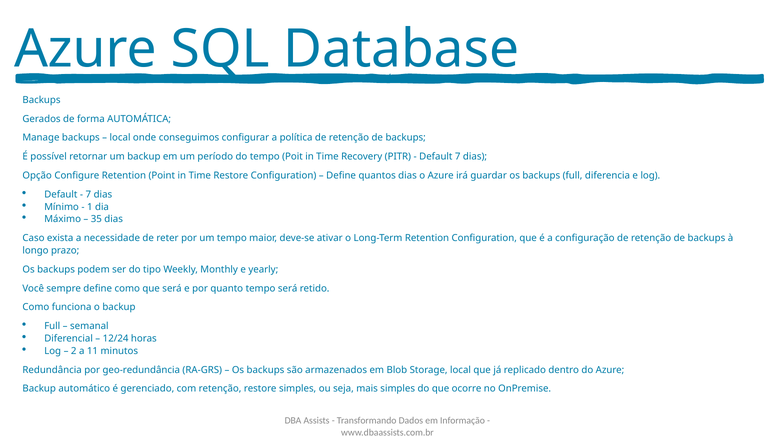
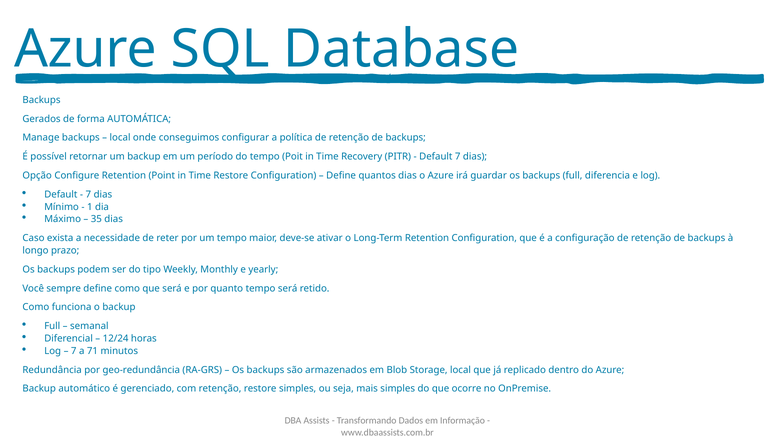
2: 2 -> 7 (74, 351)
11: 11 -> 71 (92, 351)
